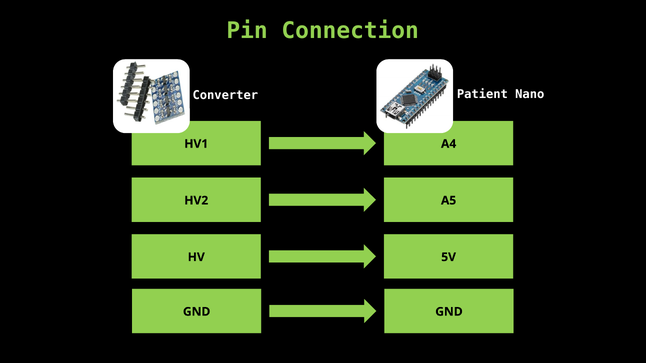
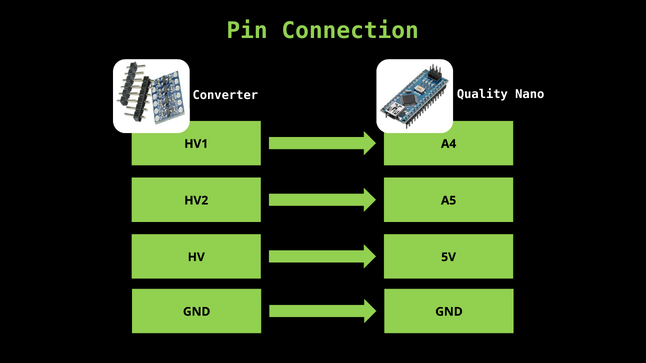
Patient: Patient -> Quality (482, 94)
